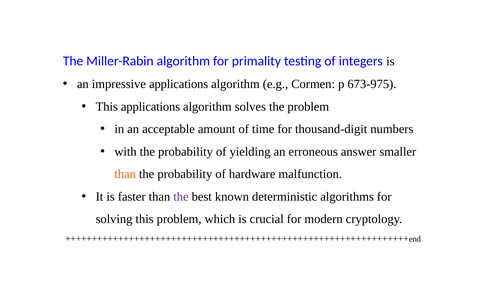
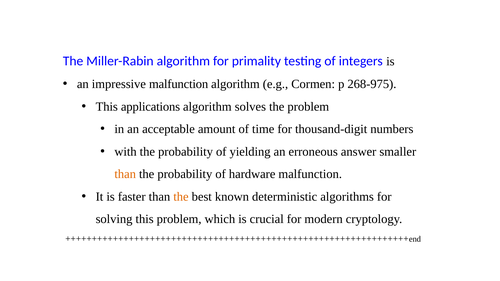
impressive applications: applications -> malfunction (179, 84)
673-975: 673-975 -> 268-975 (372, 84)
the colour: purple -> orange (181, 197)
